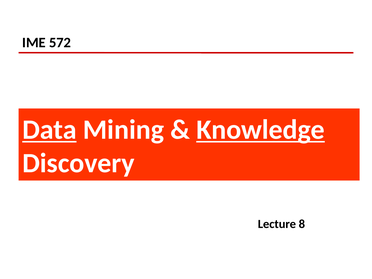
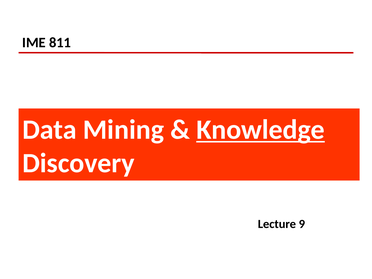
572: 572 -> 811 (60, 43)
Data underline: present -> none (50, 130)
8: 8 -> 9 (302, 224)
